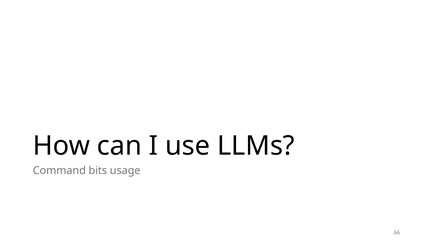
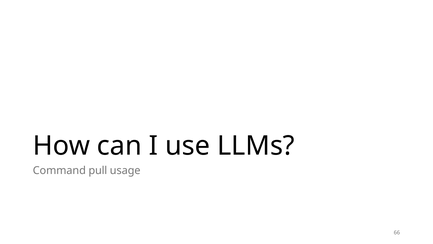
bits: bits -> pull (98, 170)
